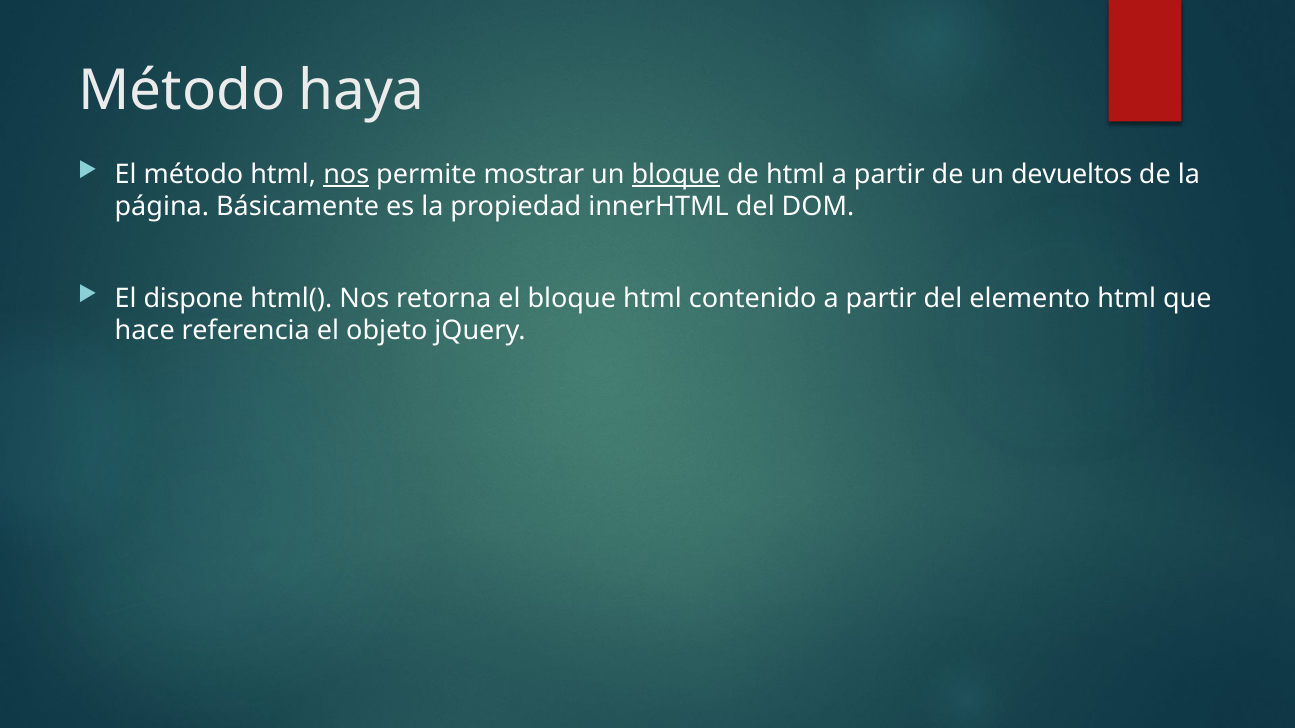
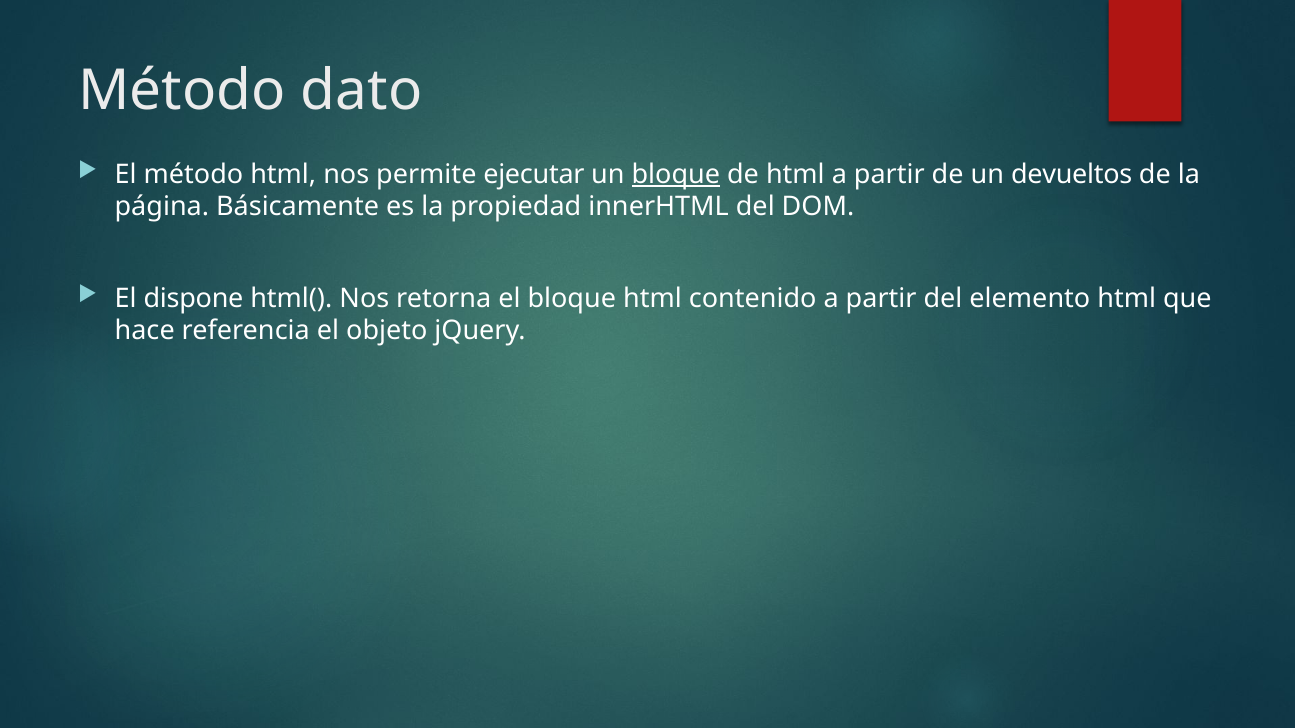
haya: haya -> dato (361, 91)
nos underline: present -> none (346, 175)
mostrar: mostrar -> ejecutar (534, 175)
